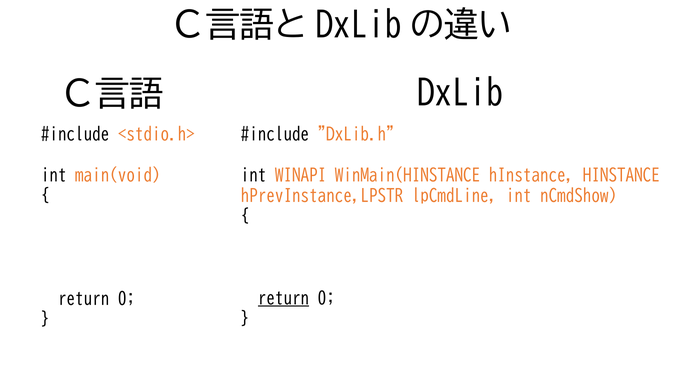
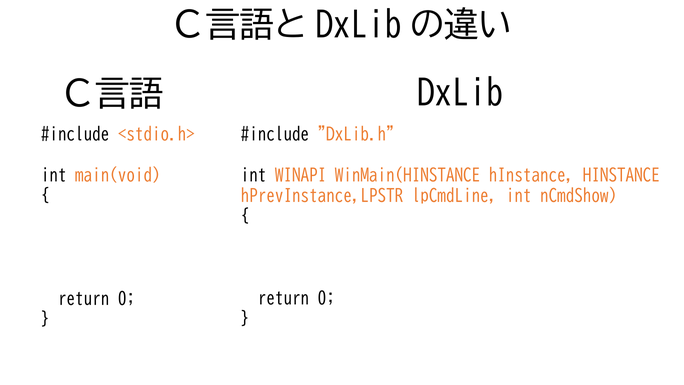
return underline: present -> none (284, 299)
